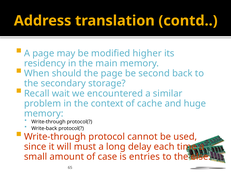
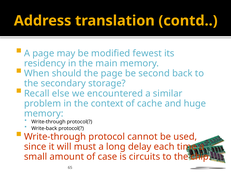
higher: higher -> fewest (147, 53)
wait: wait -> else (61, 94)
entries: entries -> circuits (145, 157)
else: else -> chip (201, 157)
